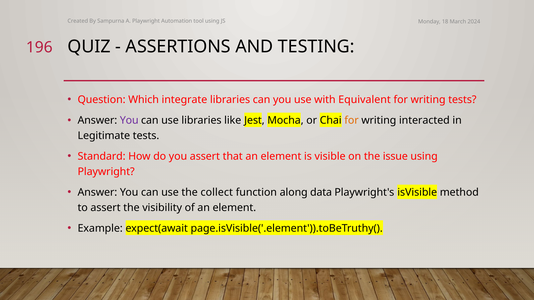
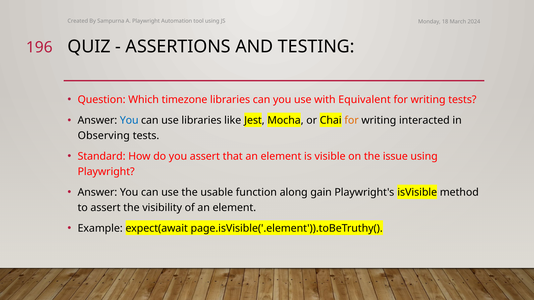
integrate: integrate -> timezone (184, 100)
You colour: purple -> blue (129, 121)
Legitimate: Legitimate -> Observing (104, 136)
collect: collect -> usable (217, 193)
data: data -> gain (321, 193)
